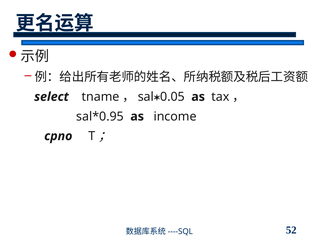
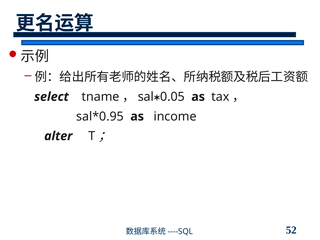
cpno: cpno -> alter (58, 136)
